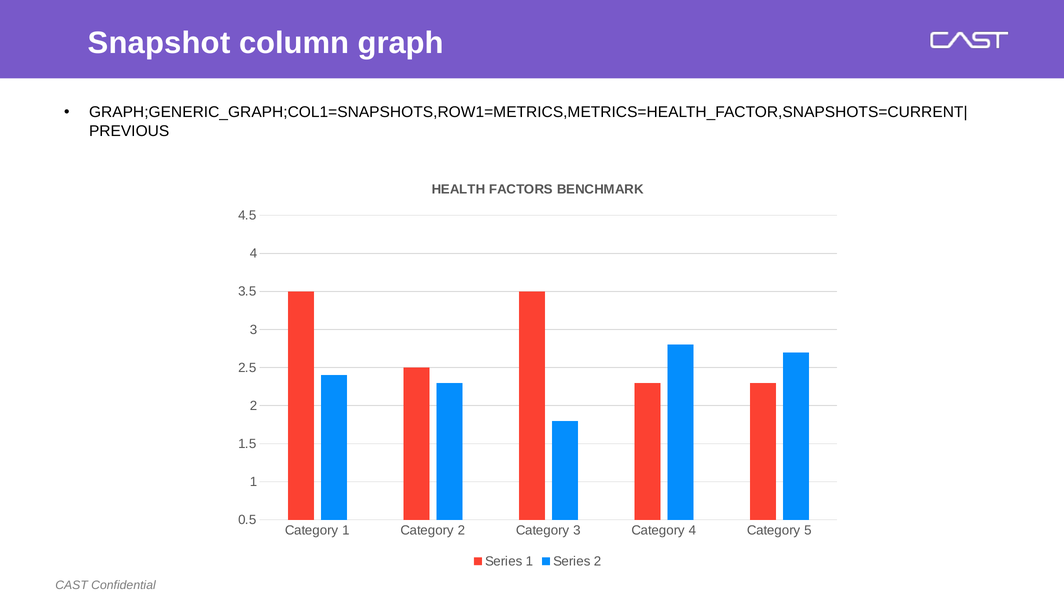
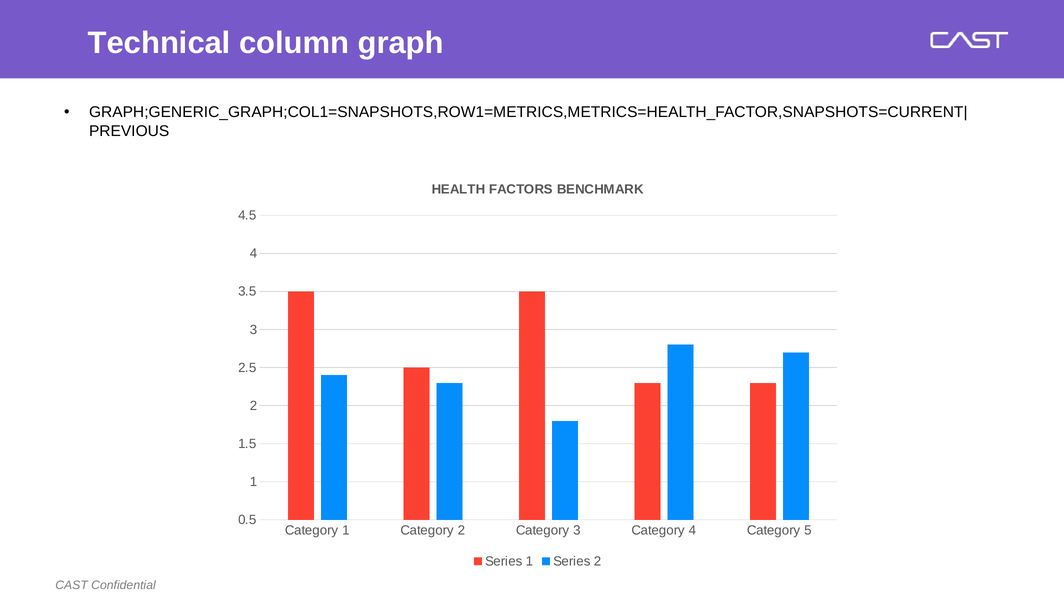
Snapshot: Snapshot -> Technical (159, 43)
